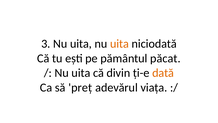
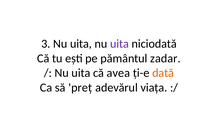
uita colour: orange -> purple (119, 44)
păcat: păcat -> zadar (165, 58)
divin: divin -> avea (118, 73)
